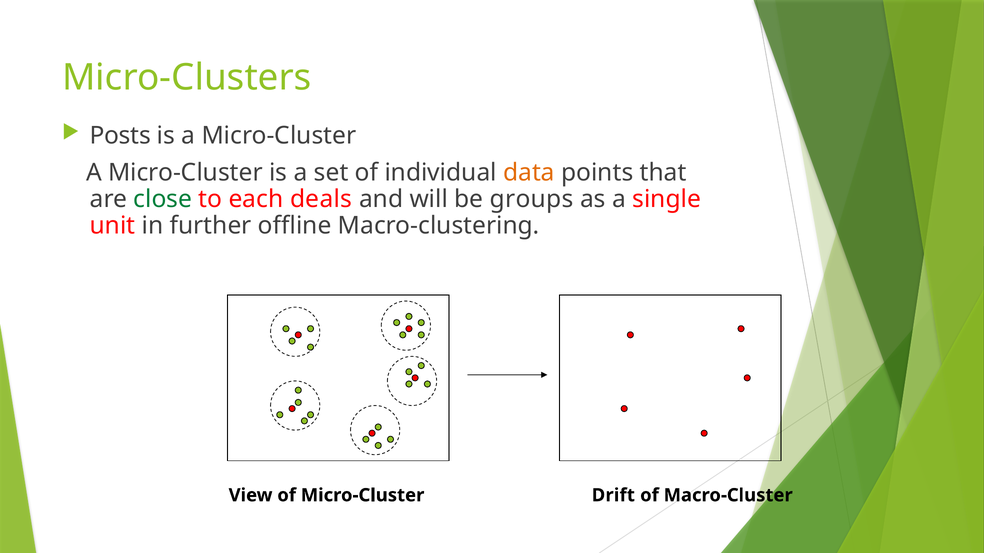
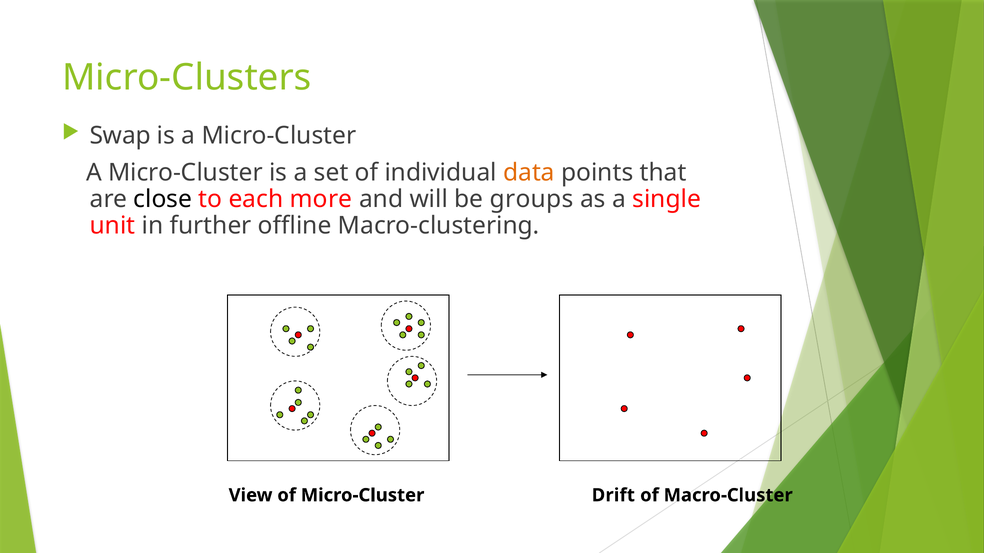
Posts: Posts -> Swap (120, 136)
close colour: green -> black (163, 199)
deals: deals -> more (321, 199)
